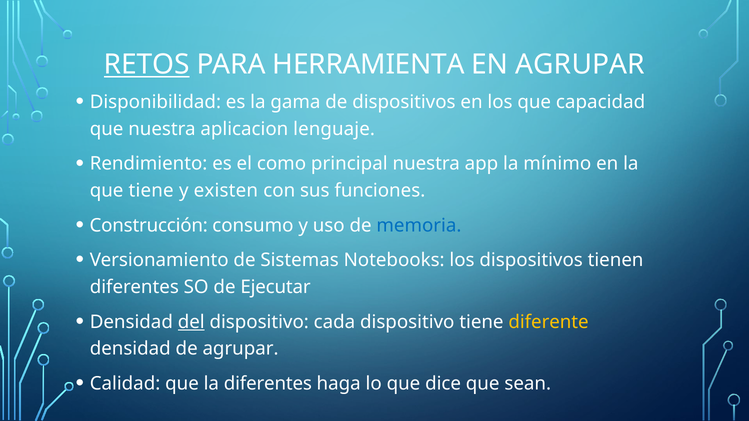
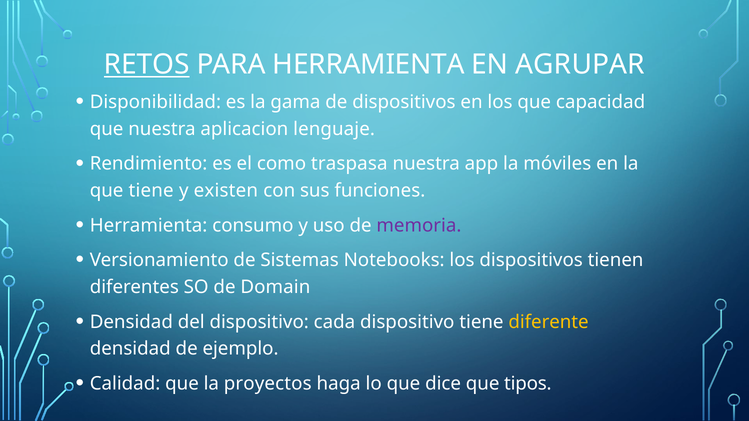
principal: principal -> traspasa (349, 164)
mínimo: mínimo -> móviles (557, 164)
Construcción: Construcción -> Herramienta (149, 226)
memoria colour: blue -> purple (419, 226)
Ejecutar: Ejecutar -> Domain (275, 287)
del underline: present -> none (191, 322)
de agrupar: agrupar -> ejemplo (241, 349)
la diferentes: diferentes -> proyectos (268, 384)
sean: sean -> tipos (528, 384)
